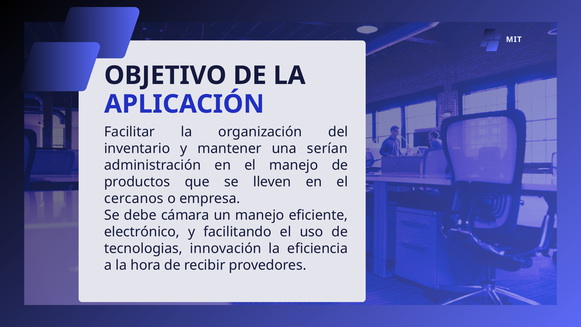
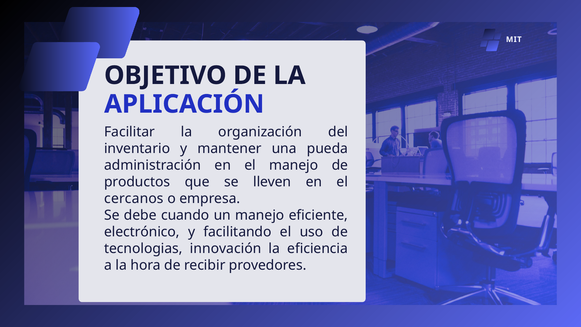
serían: serían -> pueda (327, 149)
cámara: cámara -> cuando (185, 215)
